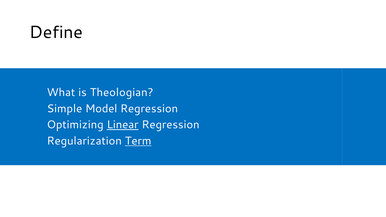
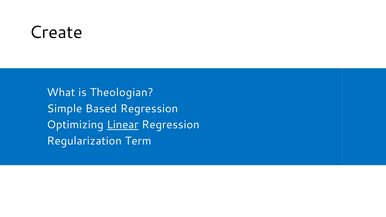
Define: Define -> Create (56, 32)
Model: Model -> Based (101, 109)
Term underline: present -> none (138, 141)
